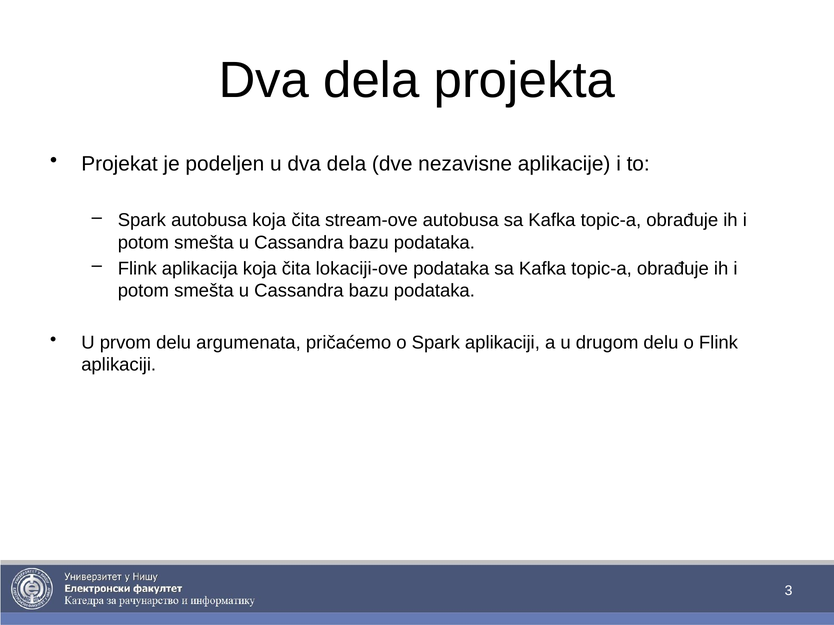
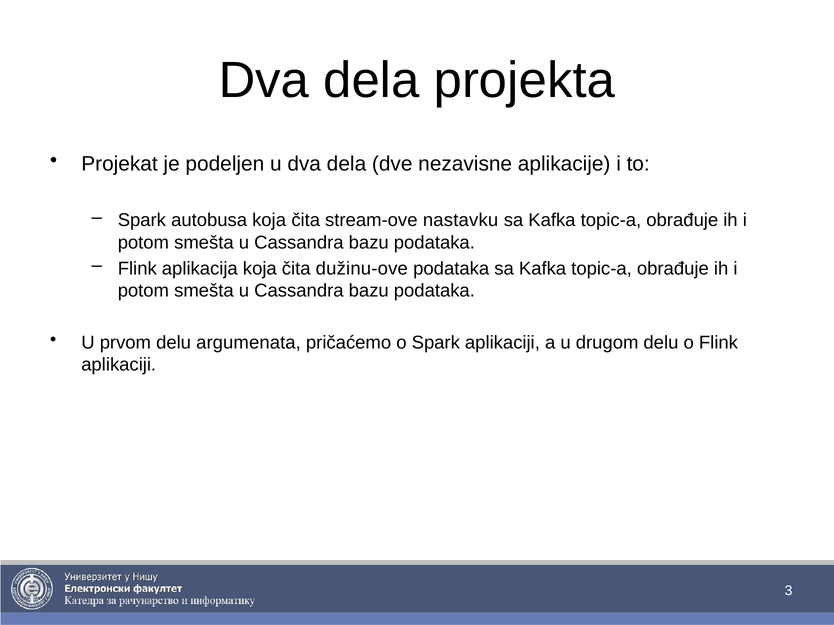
stream-ove autobusa: autobusa -> nastavku (461, 220)
lokaciji-ove: lokaciji-ove -> dužinu-ove (362, 269)
